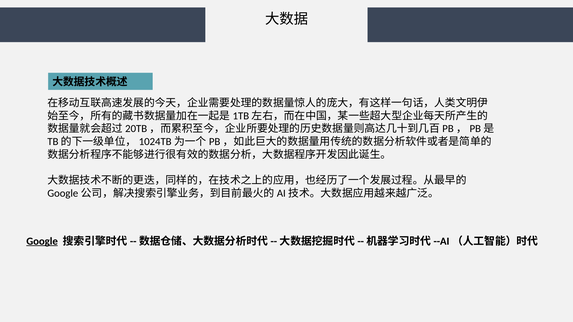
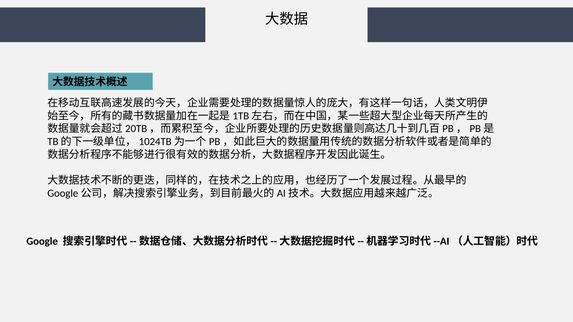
Google underline: present -> none (42, 241)
